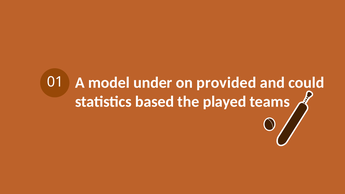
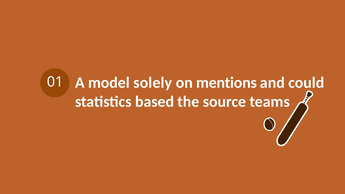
under: under -> solely (153, 83)
provided: provided -> mentions (226, 83)
played: played -> source (225, 102)
